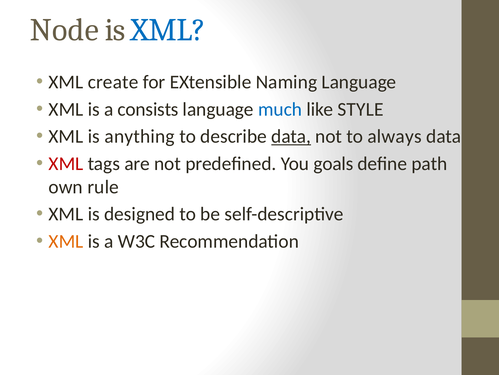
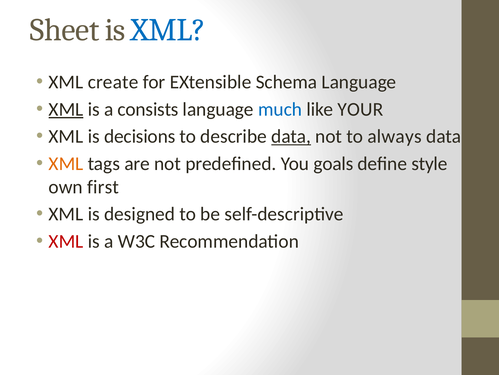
Node: Node -> Sheet (65, 30)
Naming: Naming -> Schema (286, 82)
XML underline: none -> present (66, 109)
STYLE: STYLE -> YOUR (360, 109)
anything: anything -> decisions (140, 136)
XML colour: red -> orange (66, 163)
path: path -> style (429, 163)
rule: rule -> first (103, 187)
XML colour: orange -> red (66, 241)
